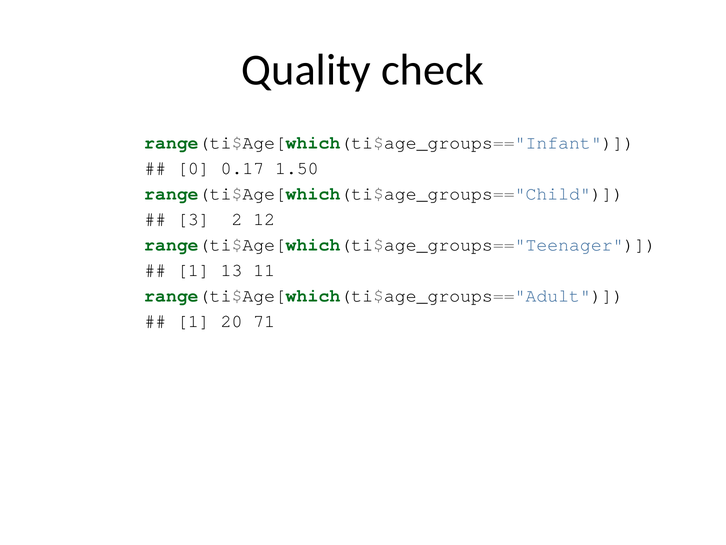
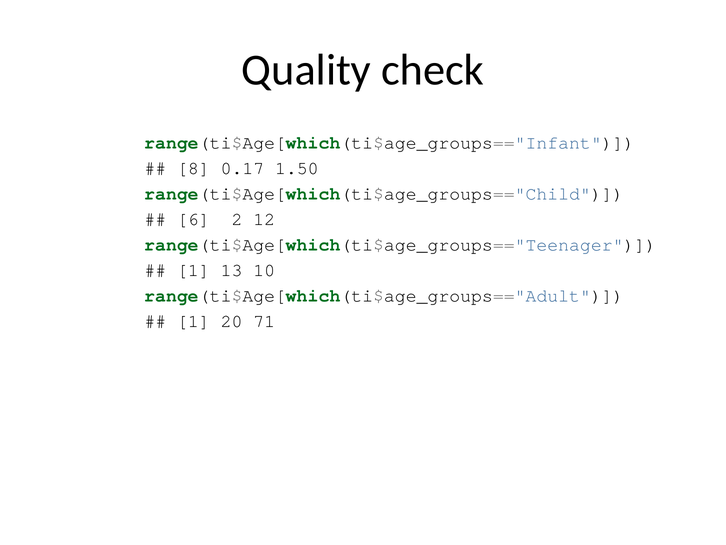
0: 0 -> 8 (193, 168)
3: 3 -> 6 (193, 219)
11: 11 -> 10 (264, 270)
